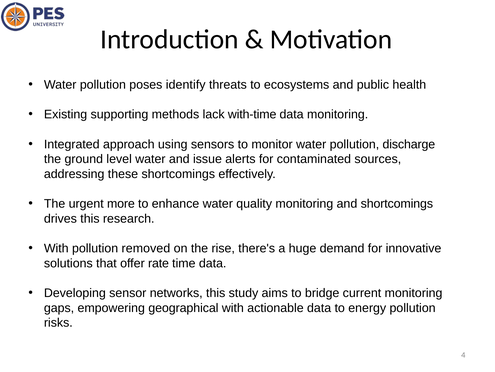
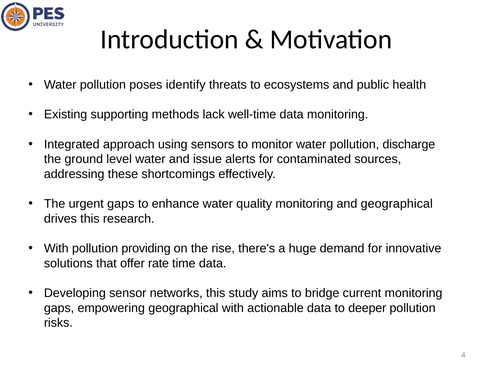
with-time: with-time -> well-time (252, 114)
urgent more: more -> gaps (121, 203)
and shortcomings: shortcomings -> geographical (397, 203)
removed: removed -> providing (146, 248)
energy: energy -> deeper (367, 307)
